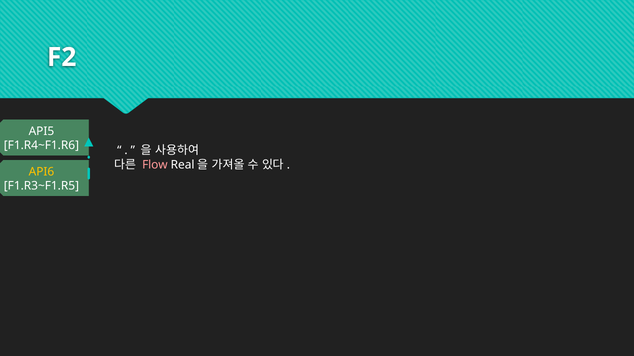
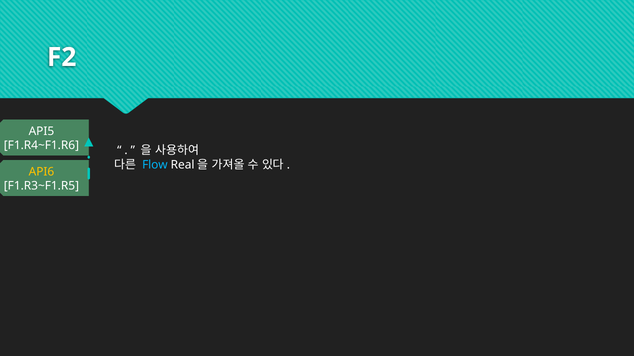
Flow colour: pink -> light blue (155, 165)
